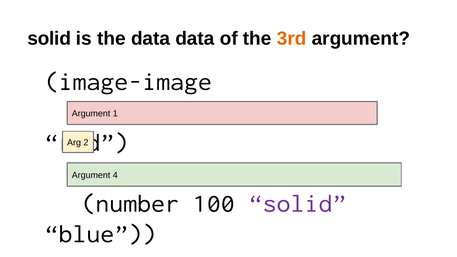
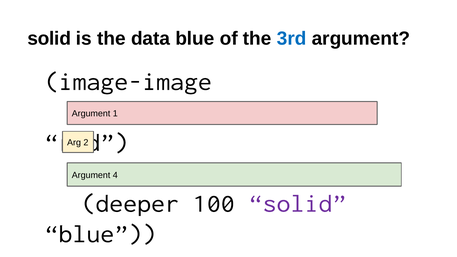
data data: data -> blue (195, 38)
3rd colour: orange -> blue (292, 38)
number: number -> deeper (130, 203)
